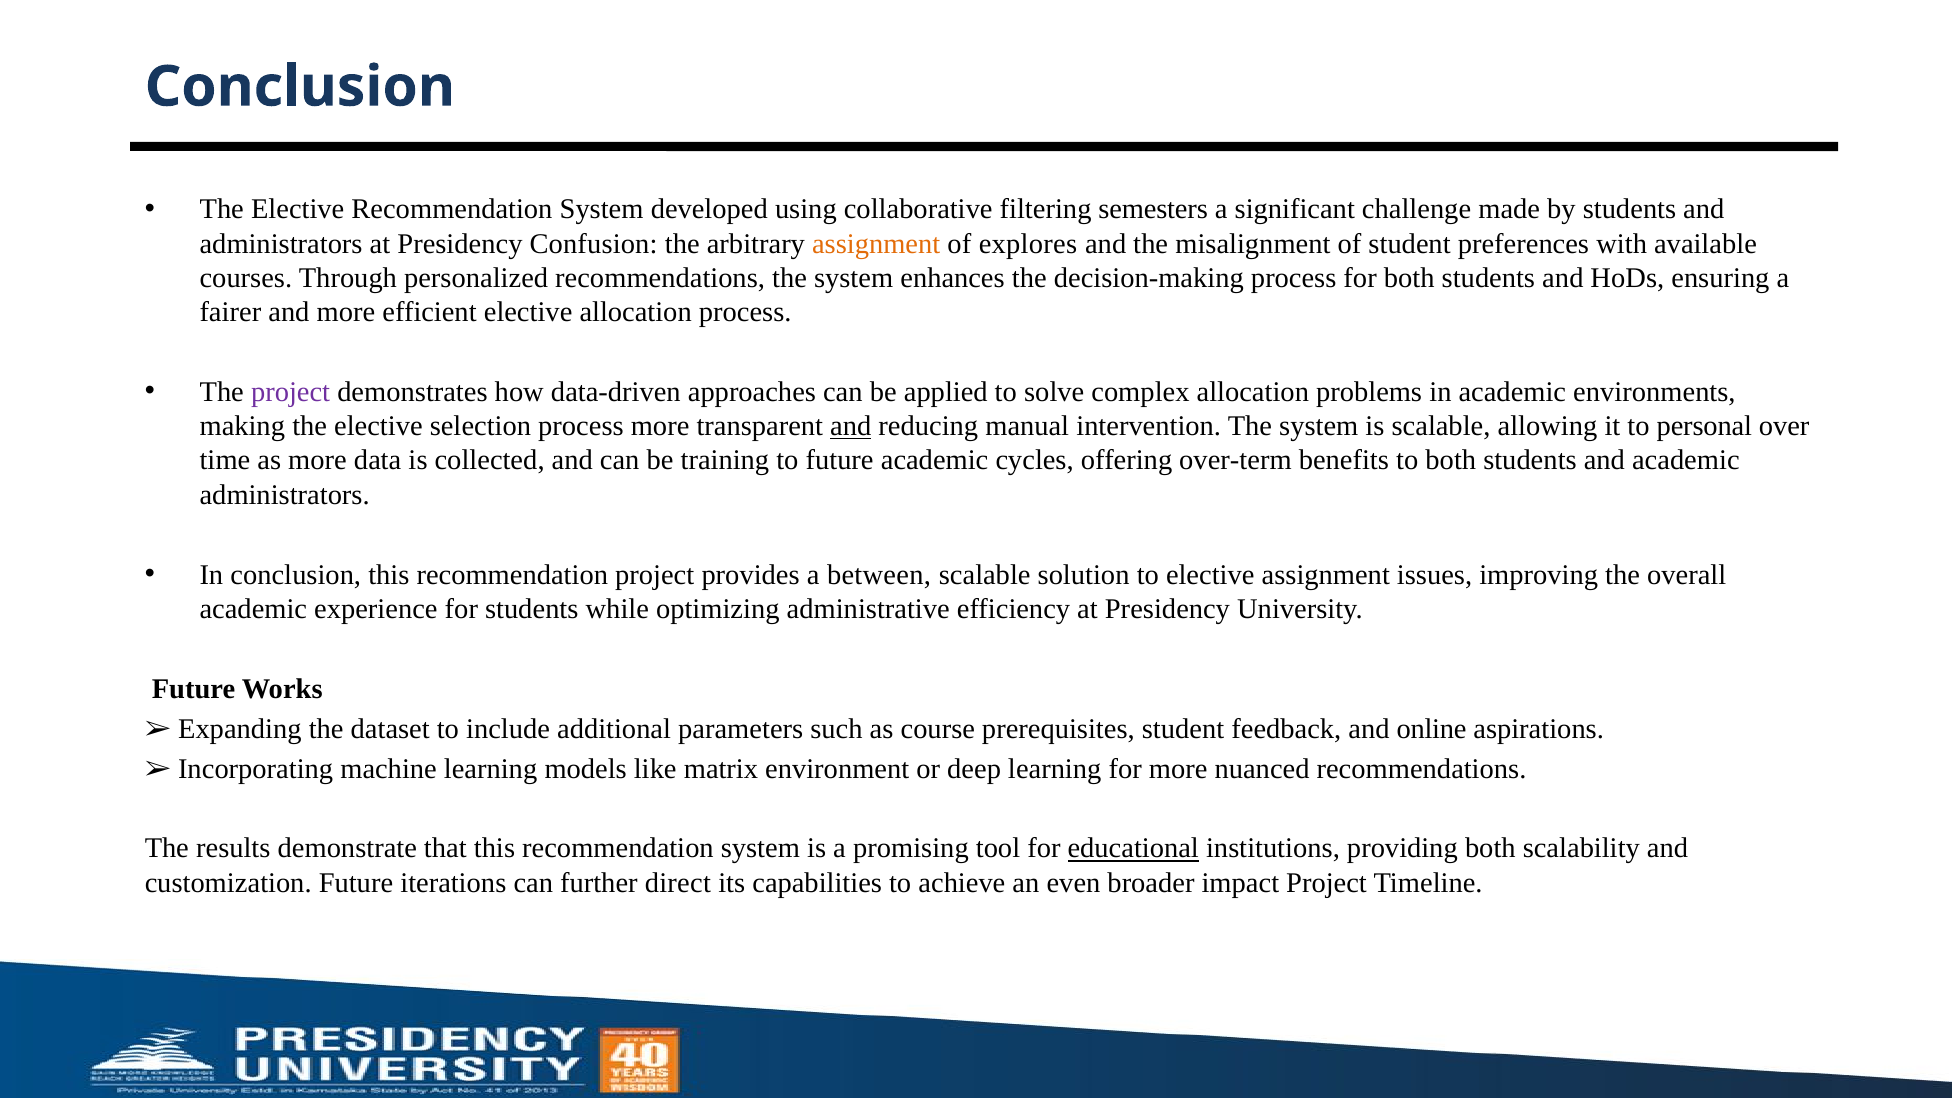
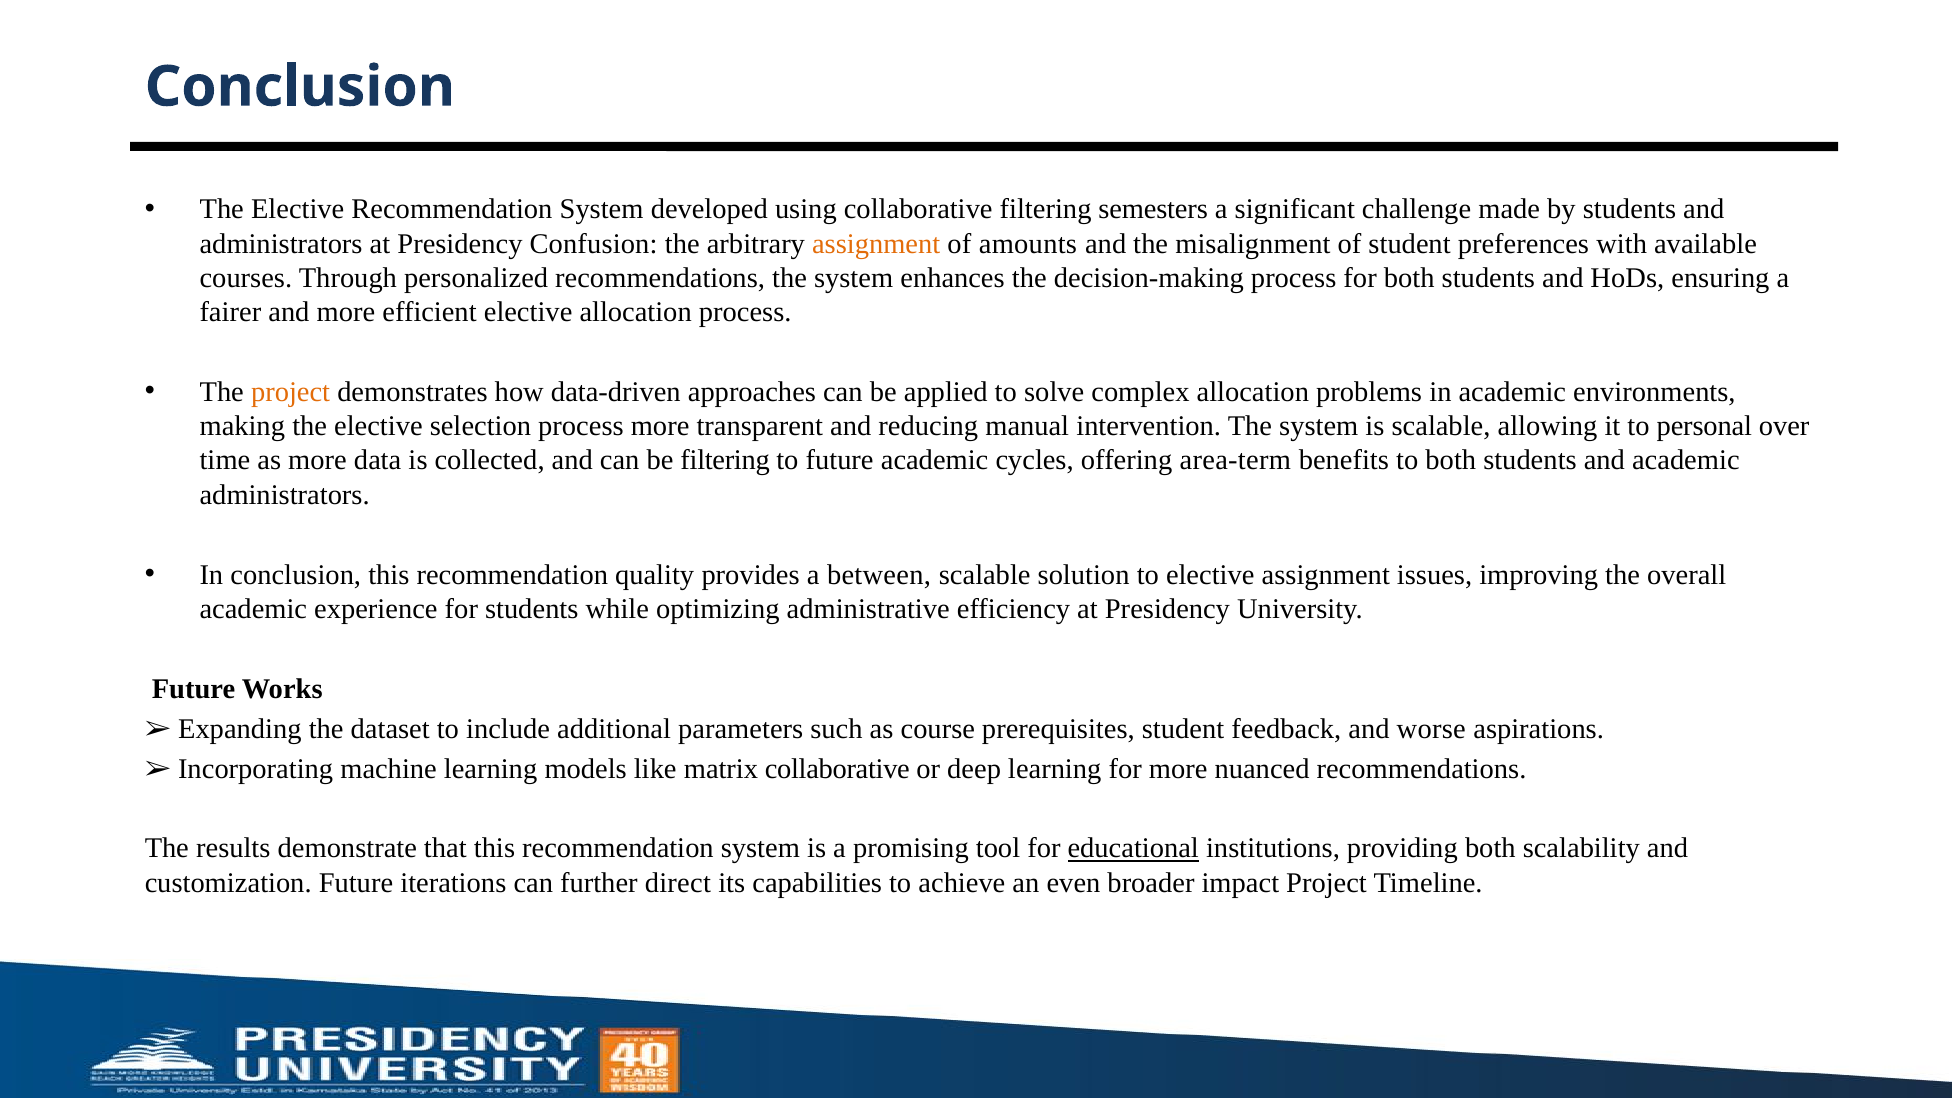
explores: explores -> amounts (1028, 244)
project colour: purple -> orange (291, 392)
and underline: present -> none (851, 426)
be training: training -> filtering (725, 461)
over-term: over-term -> area-term (1235, 461)
recommendation project: project -> quality (655, 575)
online: online -> worse (1431, 729)
matrix environment: environment -> collaborative (837, 769)
